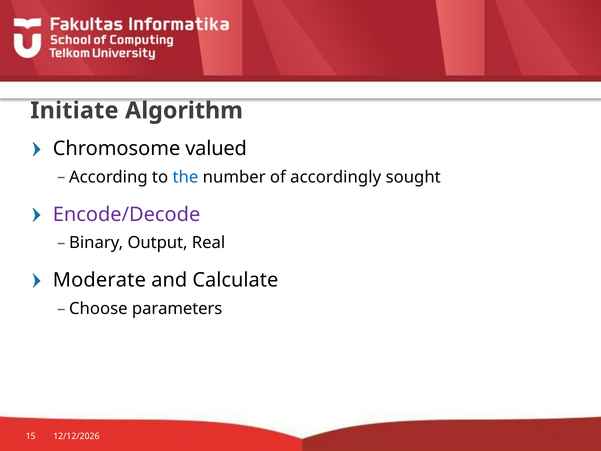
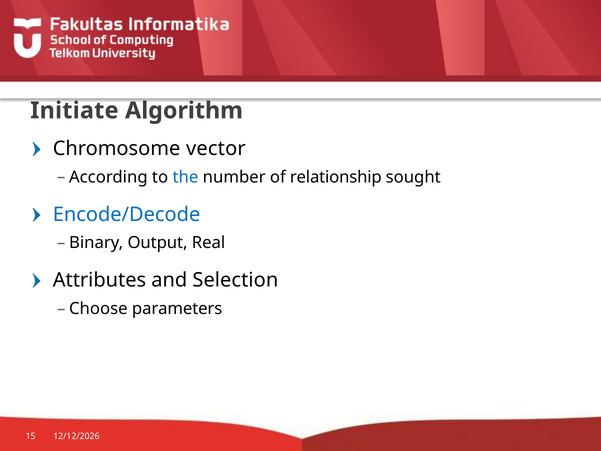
valued: valued -> vector (216, 149)
accordingly: accordingly -> relationship (336, 177)
Encode/Decode colour: purple -> blue (127, 214)
Moderate: Moderate -> Attributes (99, 280)
Calculate: Calculate -> Selection (235, 280)
